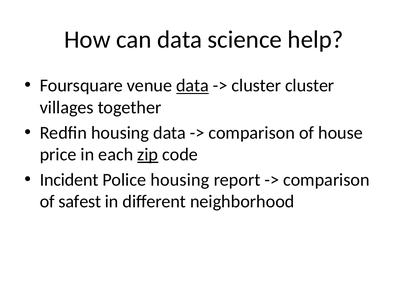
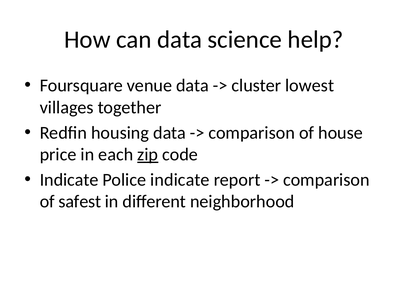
data underline: present -> none (193, 86)
cluster cluster: cluster -> lowest (310, 86)
Incident: Incident -> Indicate (69, 180)
Police housing: housing -> indicate (180, 180)
